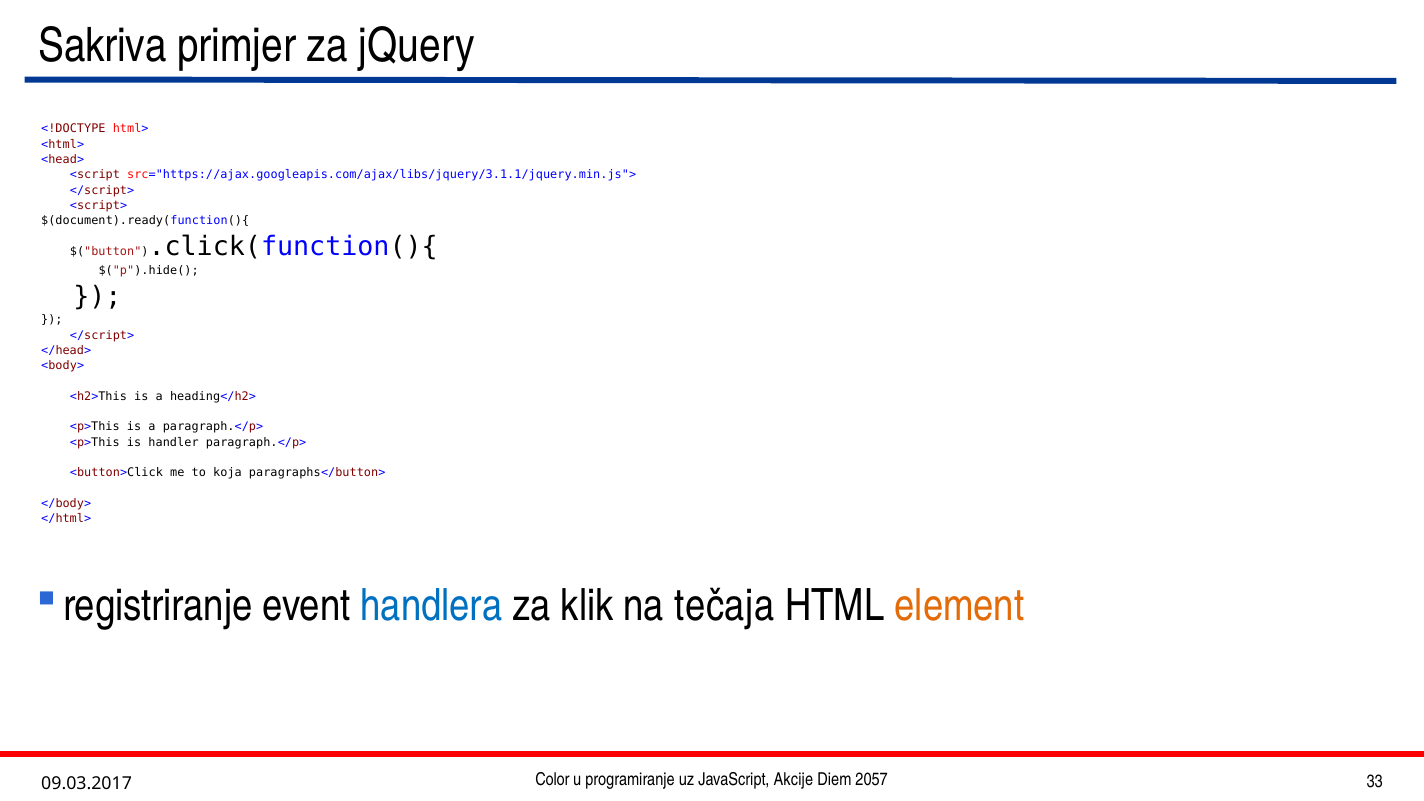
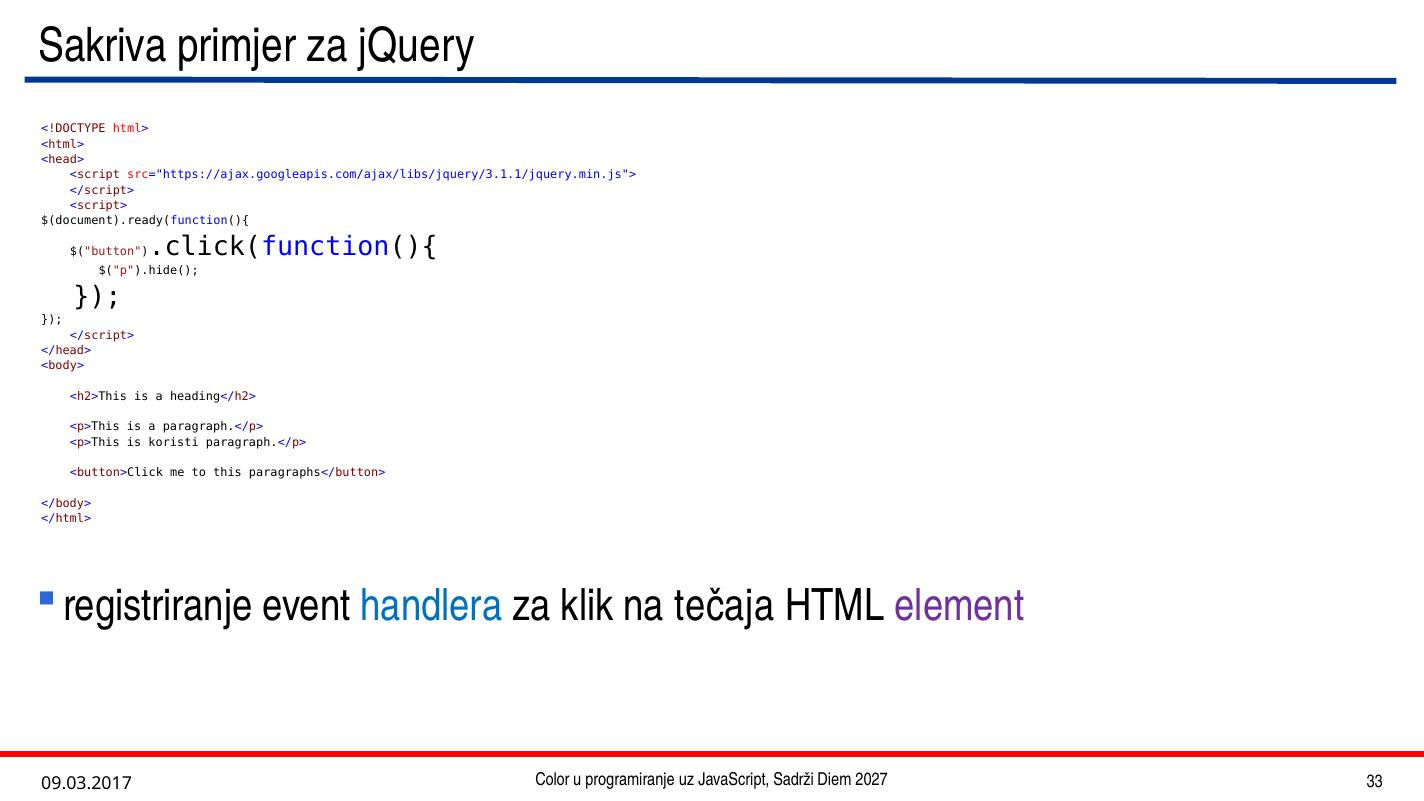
handler: handler -> koristi (174, 442)
koja: koja -> this (228, 473)
element colour: orange -> purple (960, 606)
Akcije: Akcije -> Sadrži (794, 779)
2057: 2057 -> 2027 (872, 779)
